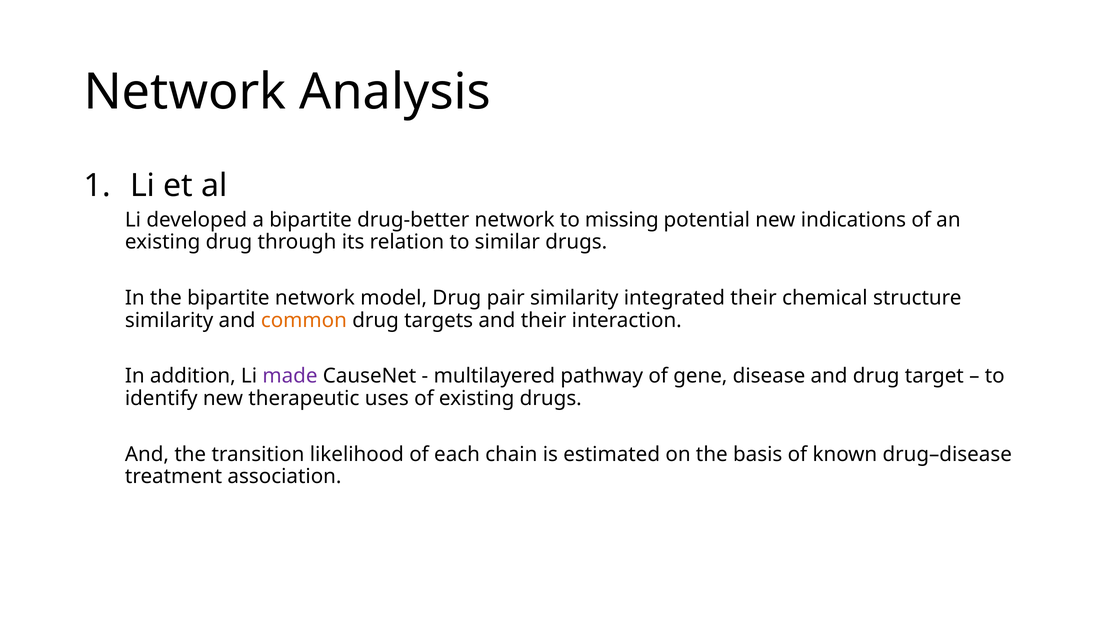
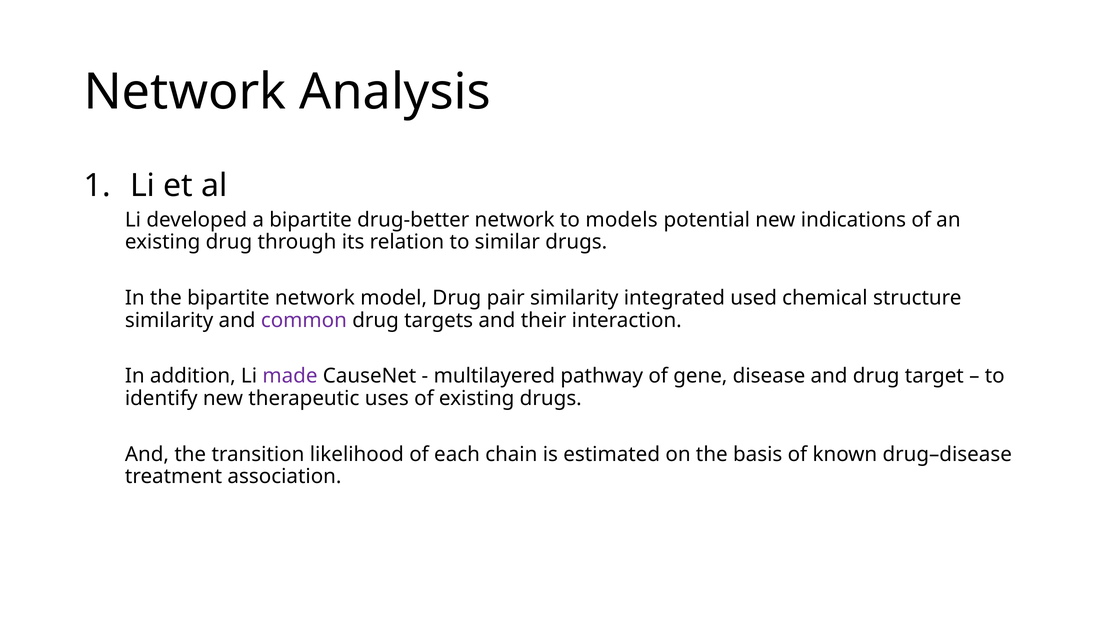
missing: missing -> models (622, 220)
integrated their: their -> used (754, 298)
common colour: orange -> purple (304, 320)
